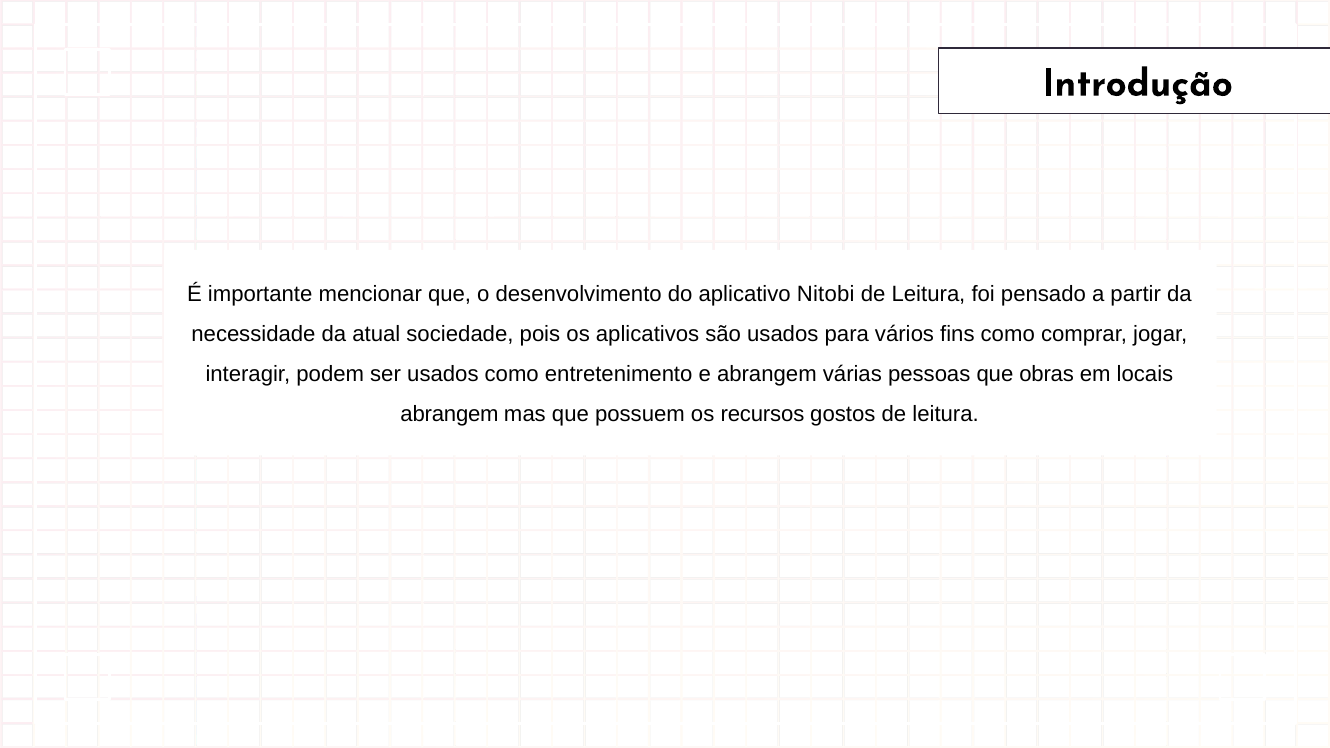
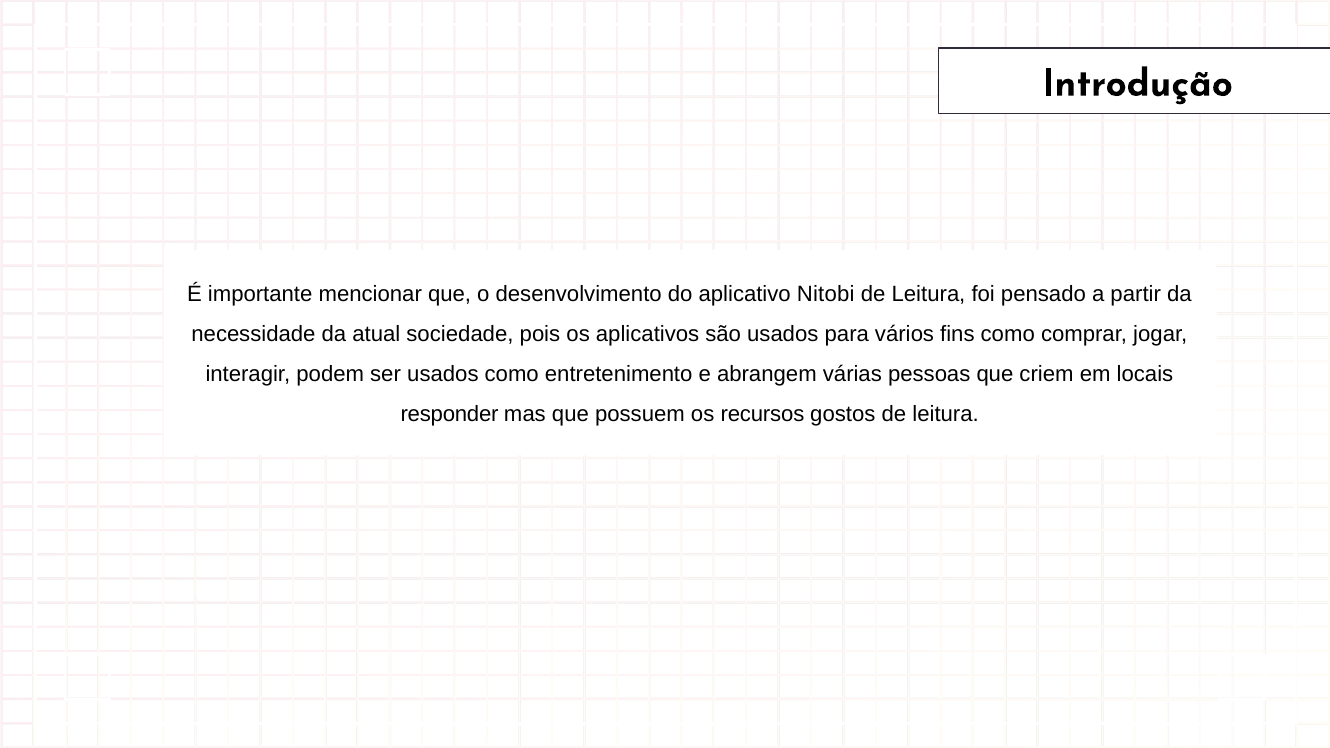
obras: obras -> criem (1047, 374)
abrangem: abrangem -> responder (450, 414)
